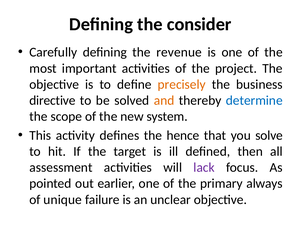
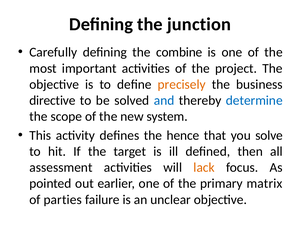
consider: consider -> junction (199, 24)
revenue: revenue -> combine (179, 52)
and colour: orange -> blue (164, 100)
lack colour: purple -> orange (204, 167)
always: always -> matrix (264, 183)
unique: unique -> parties (63, 199)
